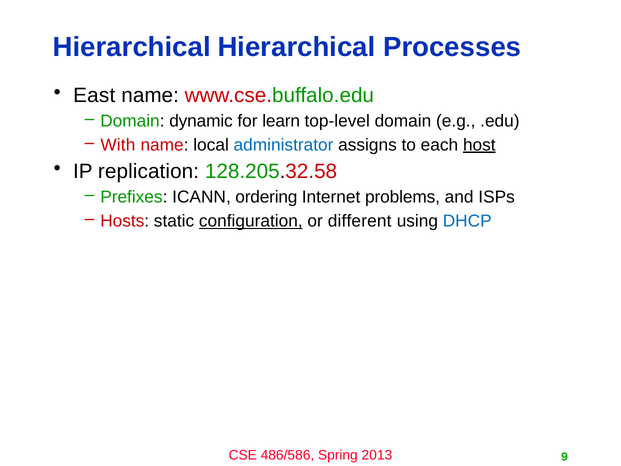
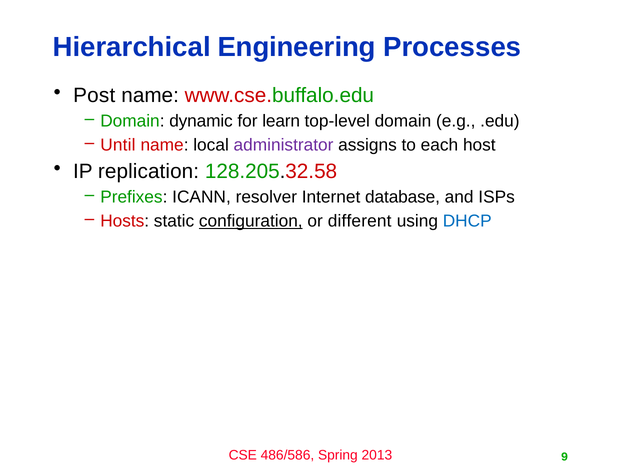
Hierarchical Hierarchical: Hierarchical -> Engineering (297, 47)
East: East -> Post (94, 95)
With: With -> Until (118, 145)
administrator colour: blue -> purple (284, 145)
host underline: present -> none (479, 145)
ordering: ordering -> resolver (266, 197)
problems: problems -> database (403, 197)
